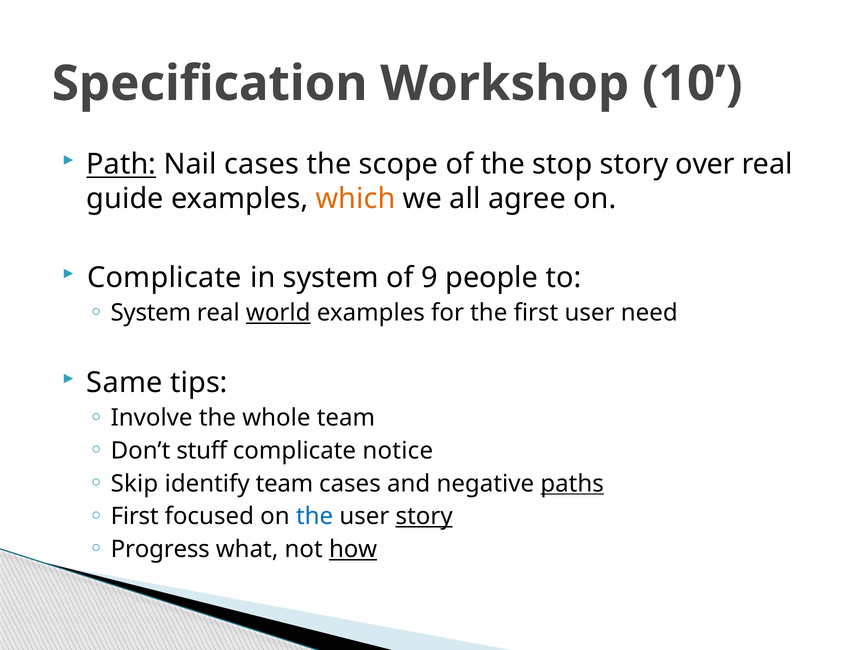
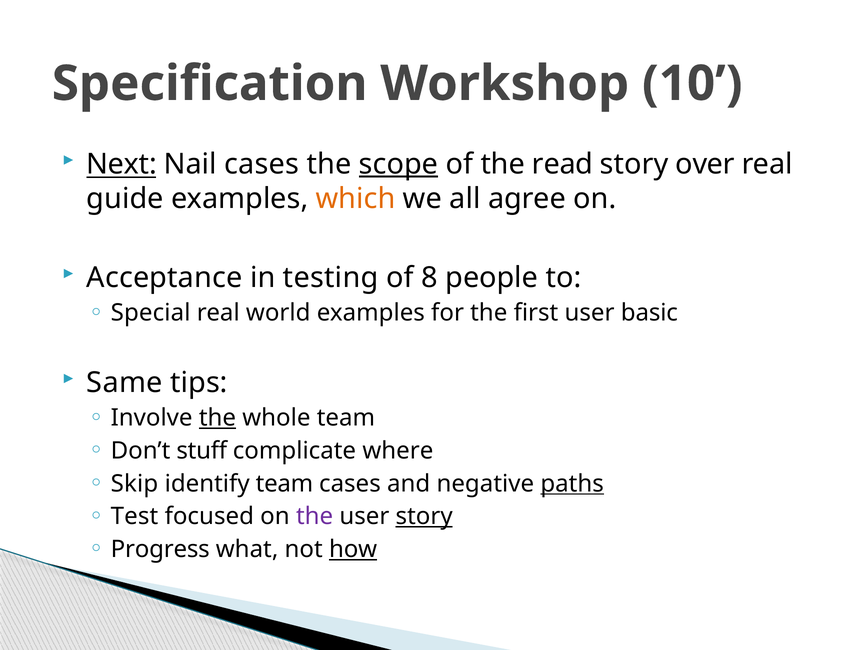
Path: Path -> Next (122, 164)
scope underline: none -> present (398, 164)
stop: stop -> read (563, 164)
Complicate: Complicate -> Acceptance (164, 277)
in system: system -> testing (331, 277)
9: 9 -> 8 (429, 277)
System: System -> Special (151, 313)
world underline: present -> none (278, 313)
need: need -> basic (649, 313)
the underline: none -> present (217, 418)
notice: notice -> where (398, 450)
First: First -> Test (134, 516)
the colour: blue -> purple (315, 516)
